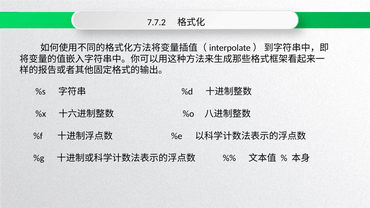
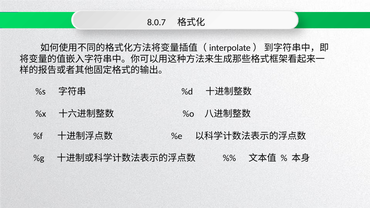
7.7.2: 7.7.2 -> 8.0.7 (156, 22)
